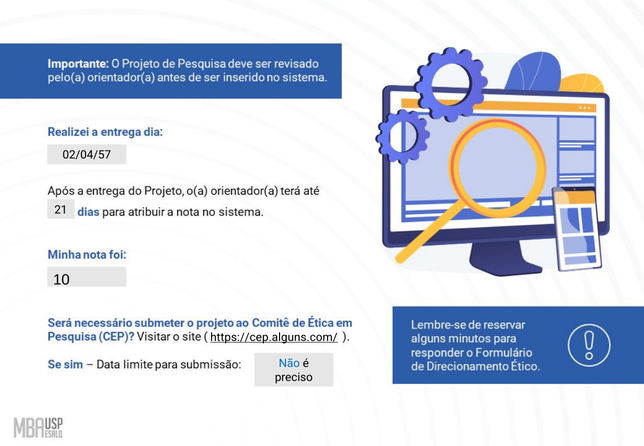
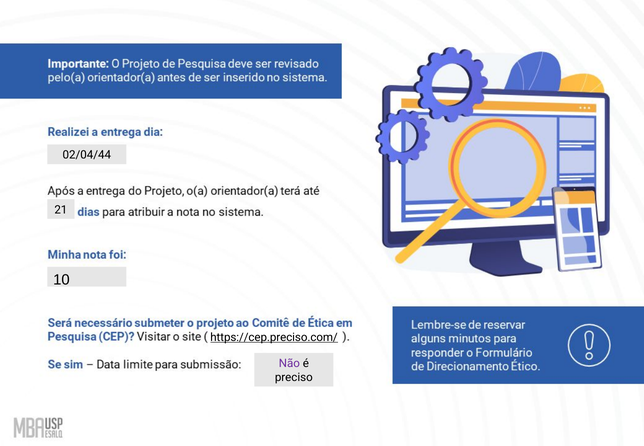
02/04/57: 02/04/57 -> 02/04/44 (87, 155)
https://cep.alguns.com/: https://cep.alguns.com/ -> https://cep.preciso.com/ (274, 337)
Não colour: blue -> purple (289, 363)
